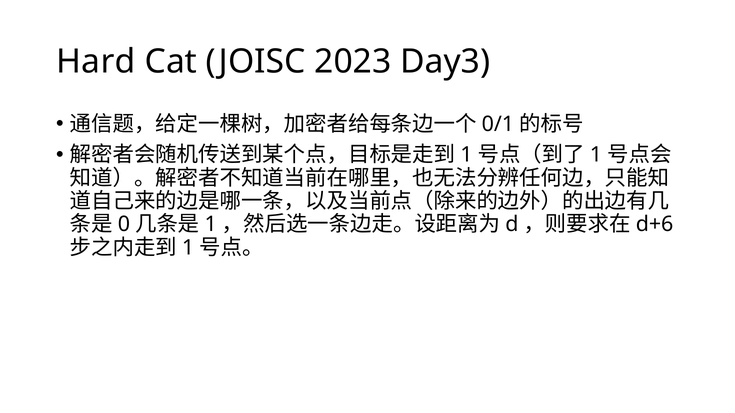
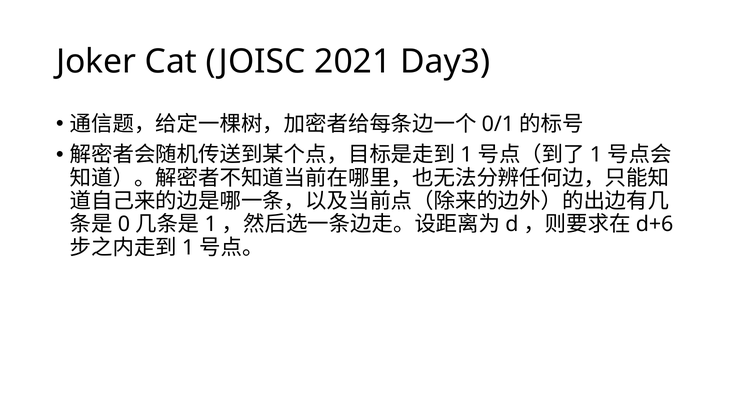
Hard: Hard -> Joker (96, 62)
2023: 2023 -> 2021 (353, 62)
